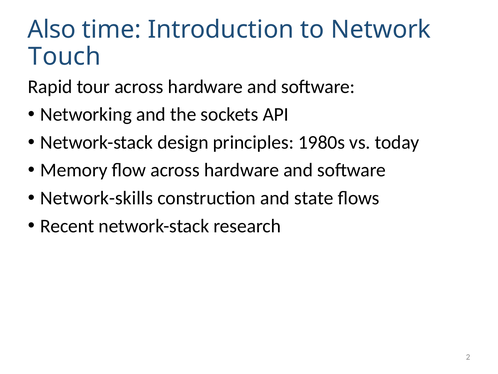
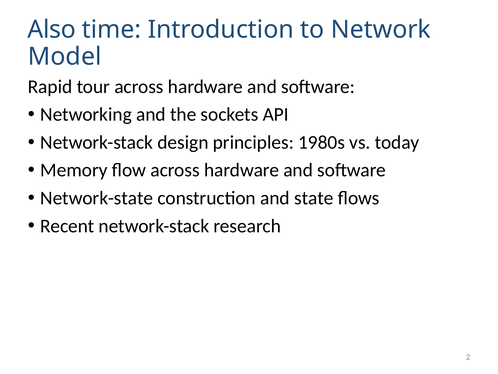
Touch: Touch -> Model (65, 56)
Network-skills: Network-skills -> Network-state (97, 198)
